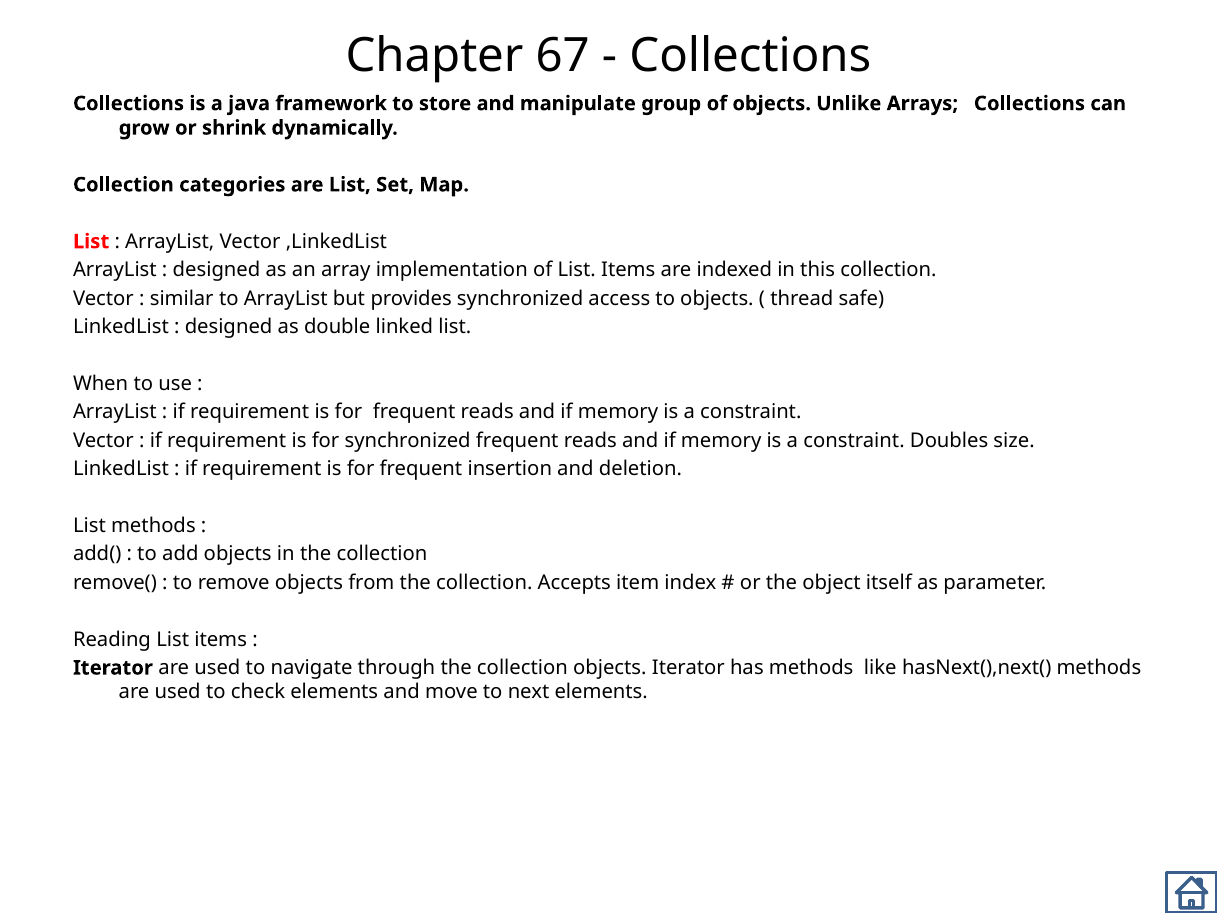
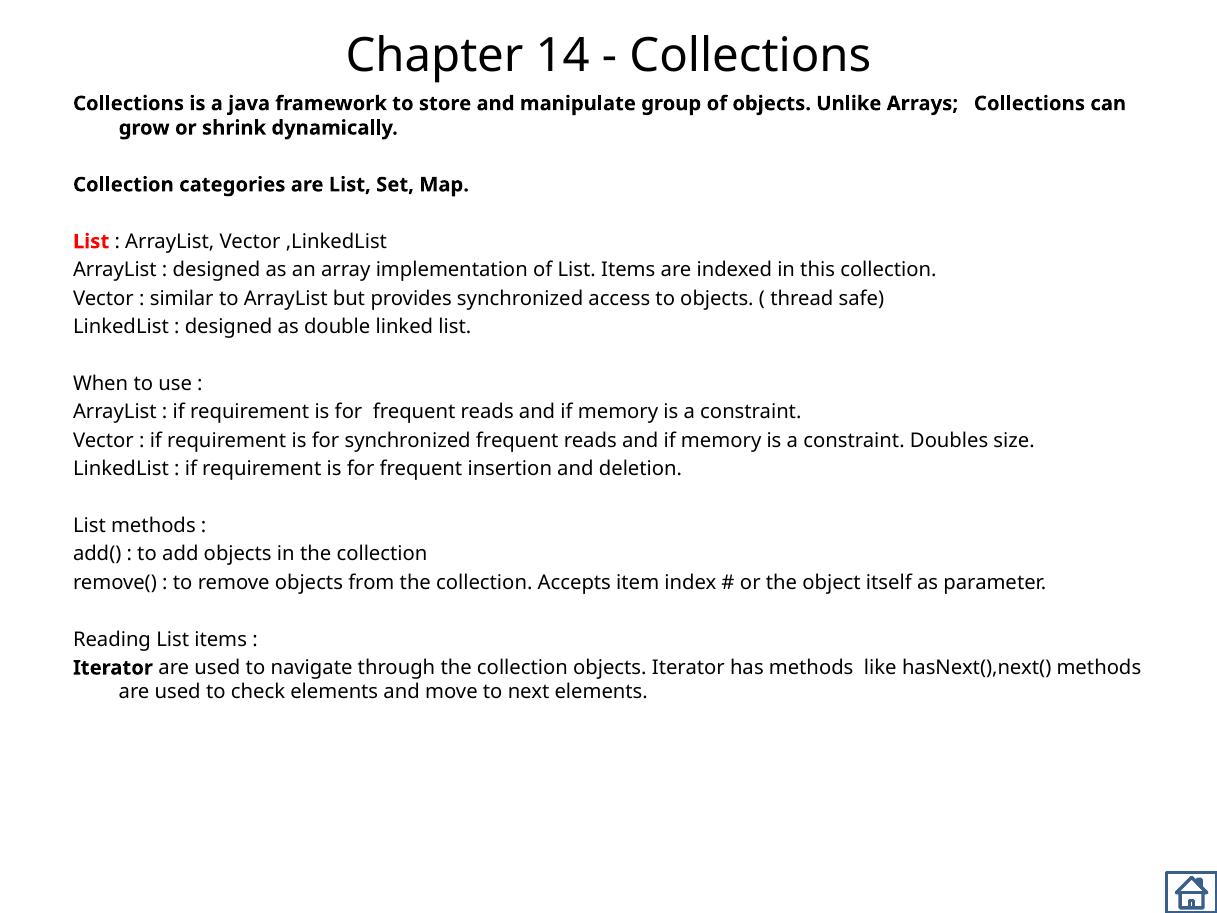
67: 67 -> 14 (563, 56)
